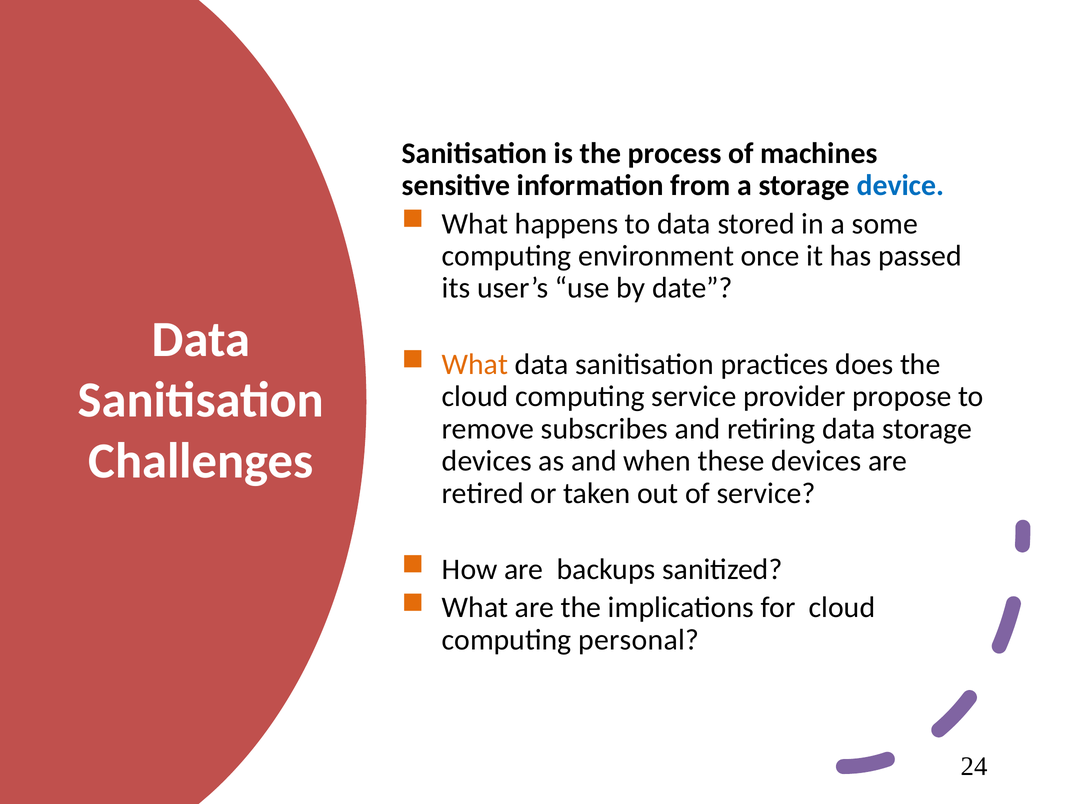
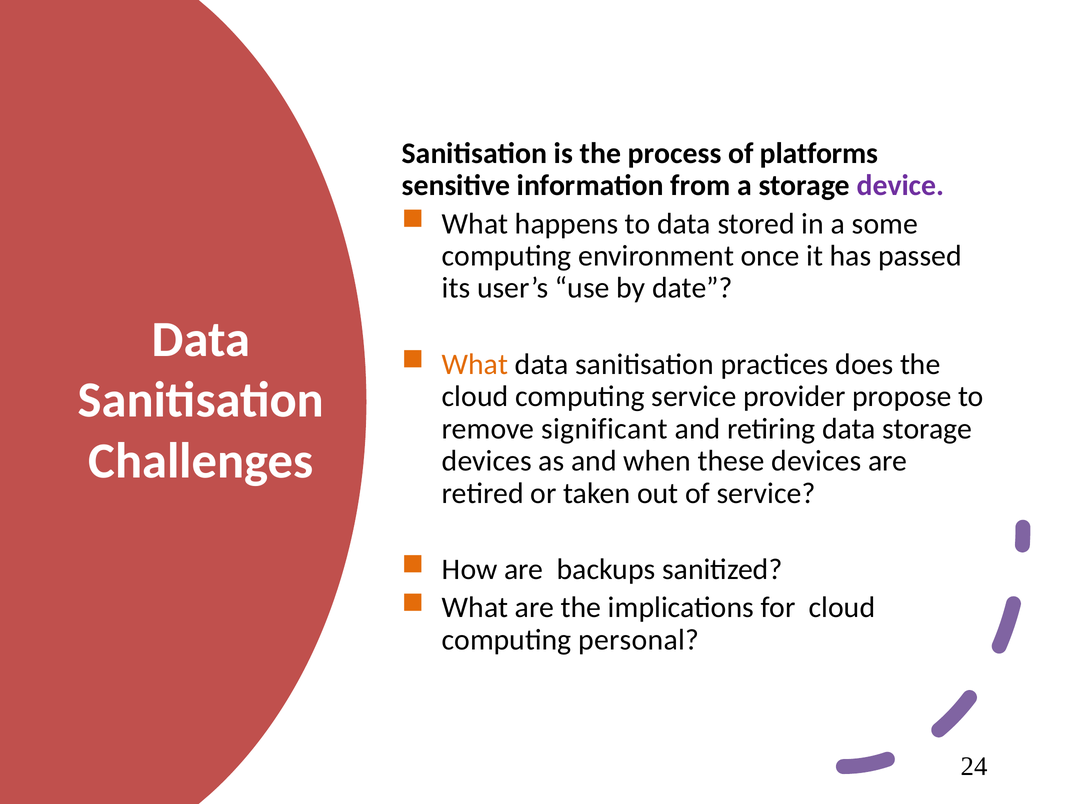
machines: machines -> platforms (819, 153)
device colour: blue -> purple (900, 186)
subscribes: subscribes -> significant (604, 429)
